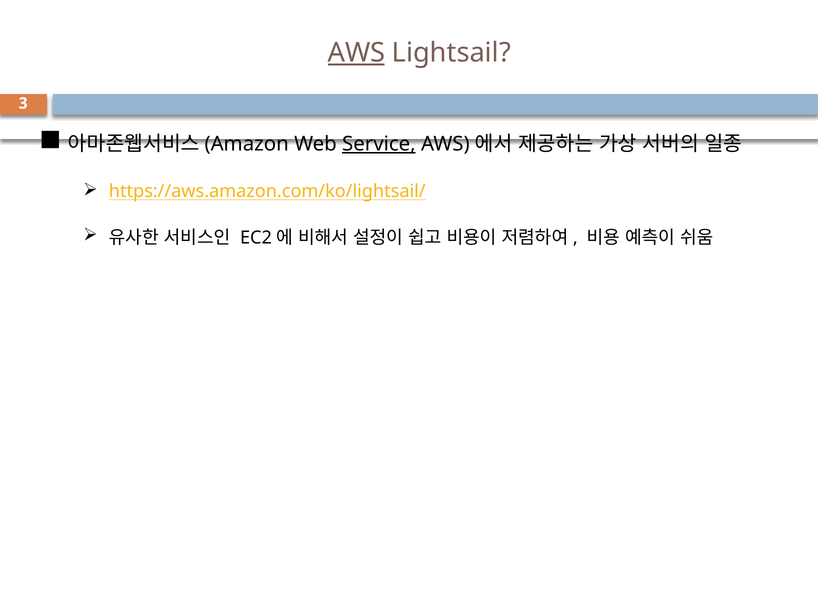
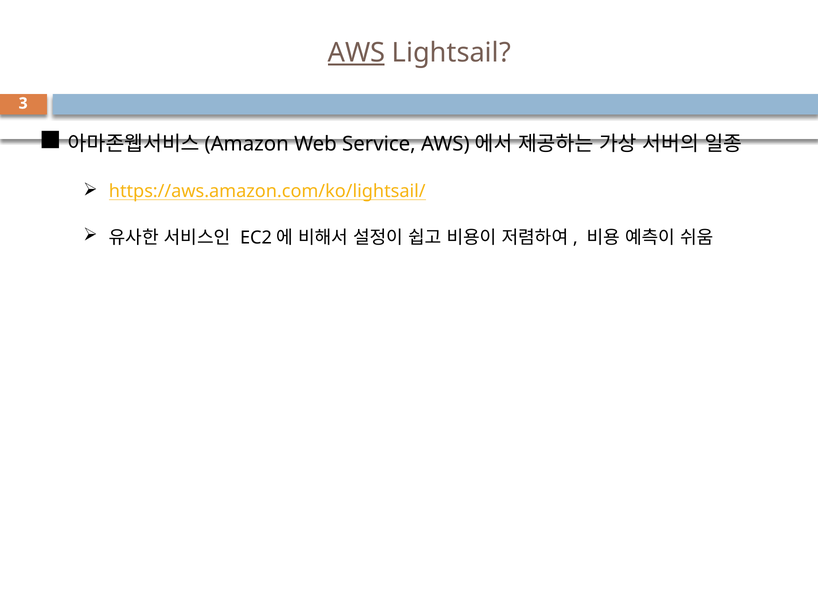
Service underline: present -> none (379, 144)
